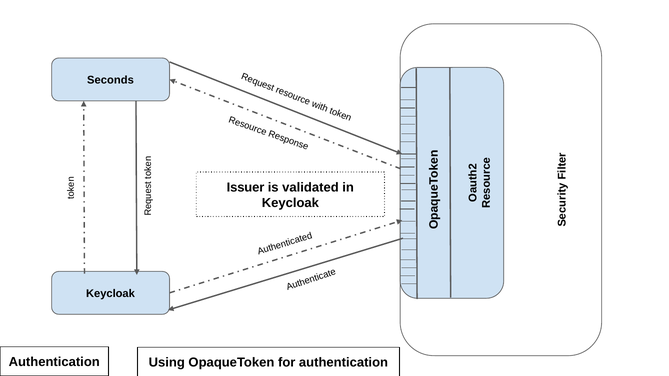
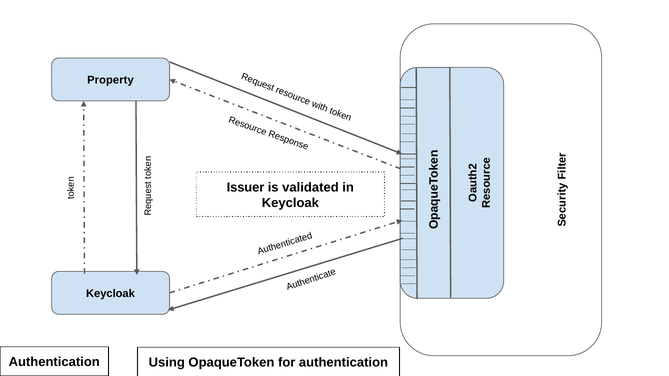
Seconds: Seconds -> Property (110, 80)
